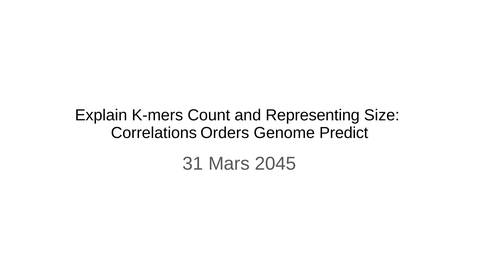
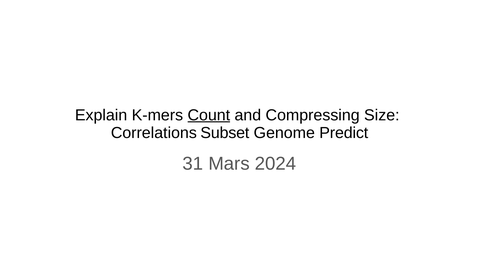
Count underline: none -> present (209, 115)
Representing: Representing -> Compressing (313, 115)
Orders: Orders -> Subset (225, 133)
2045: 2045 -> 2024 (276, 164)
